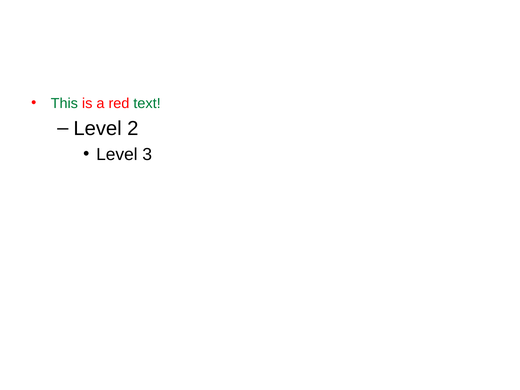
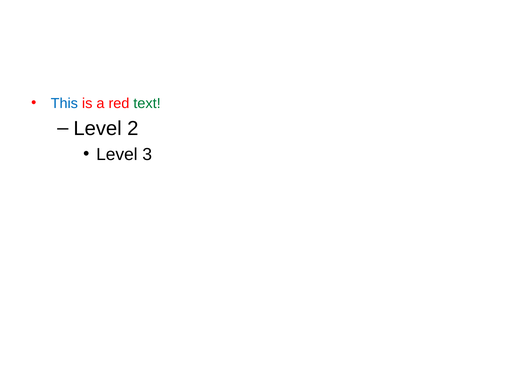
This colour: green -> blue (64, 103)
